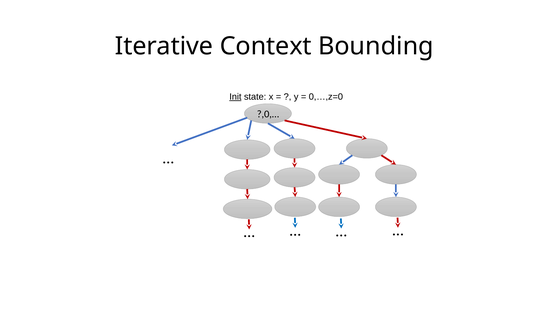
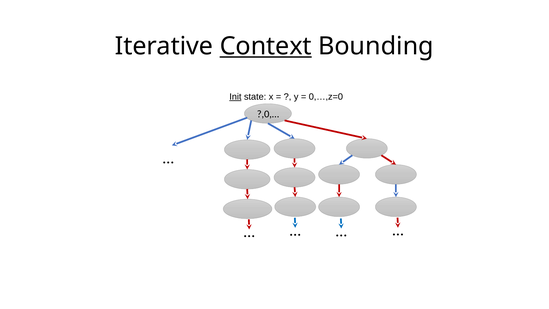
Context underline: none -> present (266, 46)
